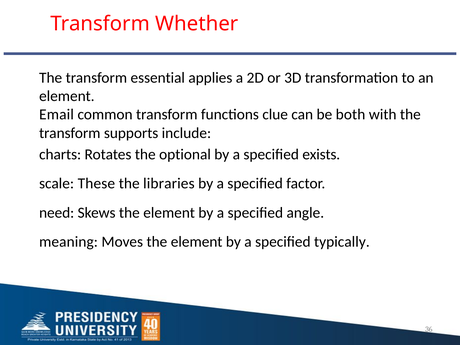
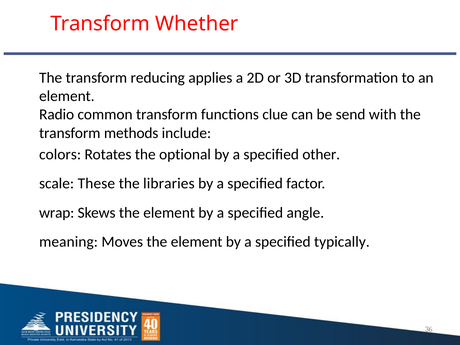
essential: essential -> reducing (158, 78)
Email: Email -> Radio (57, 115)
both: both -> send (351, 115)
supports: supports -> methods (131, 133)
charts: charts -> colors (60, 154)
exists: exists -> other (321, 154)
need: need -> wrap (57, 213)
